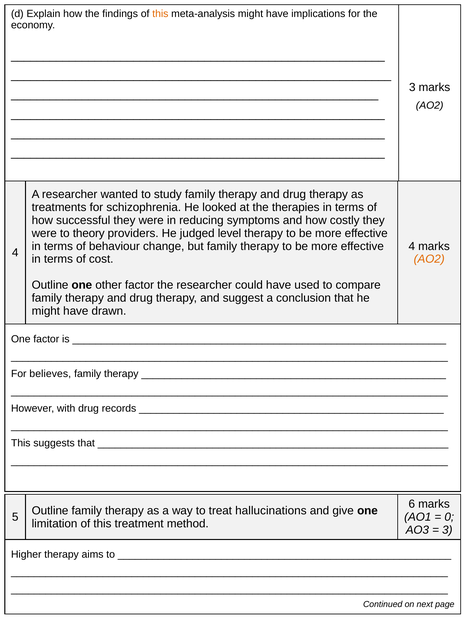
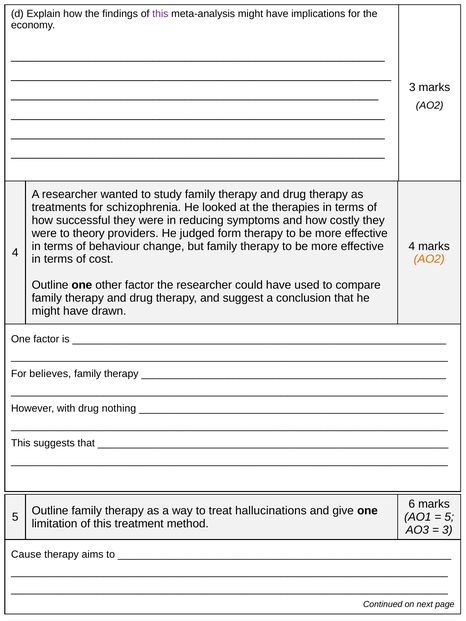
this colour: orange -> purple (160, 14)
level: level -> form (229, 233)
records: records -> nothing (119, 409)
0: 0 -> 5 (449, 517)
Higher: Higher -> Cause (26, 555)
